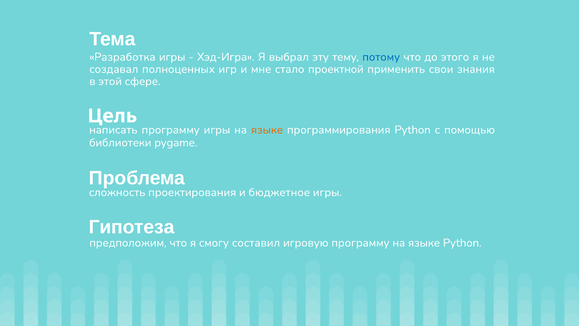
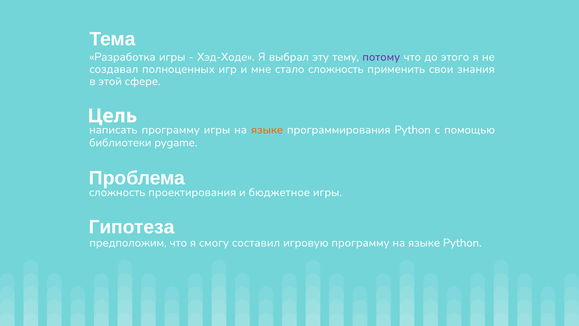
Хэд-Игра: Хэд-Игра -> Хэд-Ходе (226, 57)
потому colour: blue -> purple (381, 57)
стало проектной: проектной -> сложность (336, 69)
